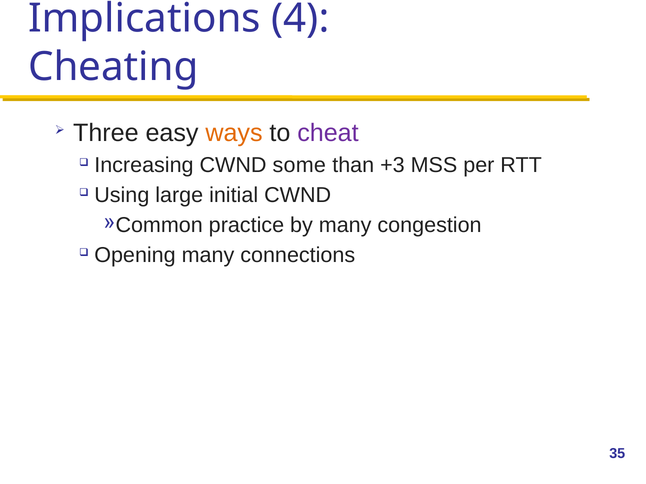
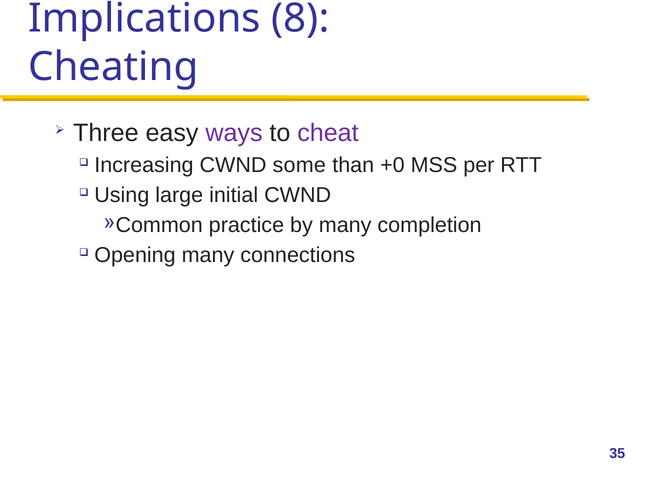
4: 4 -> 8 (300, 18)
ways colour: orange -> purple (234, 133)
+3: +3 -> +0 (392, 165)
congestion: congestion -> completion (430, 225)
